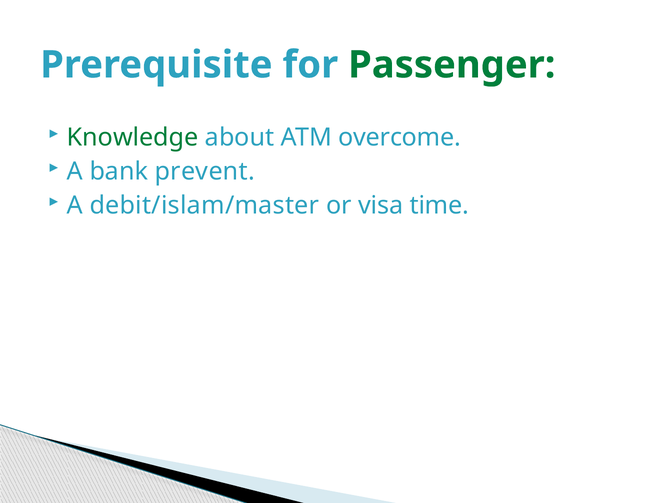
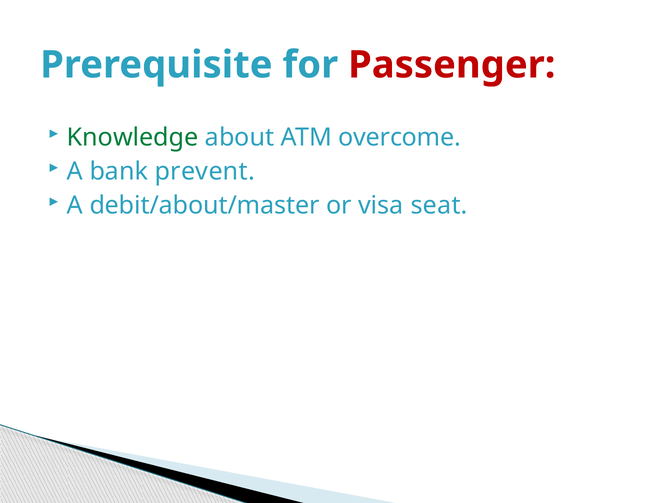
Passenger colour: green -> red (452, 65)
debit/islam/master: debit/islam/master -> debit/about/master (205, 205)
time: time -> seat (439, 205)
